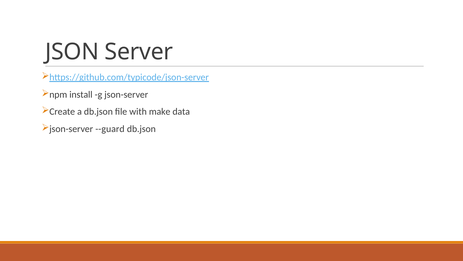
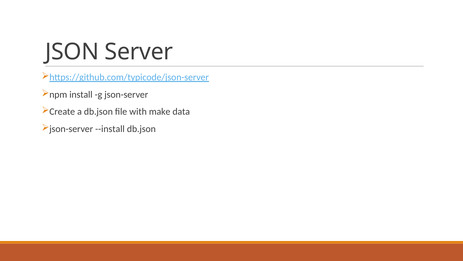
--guard: --guard -> --install (110, 129)
